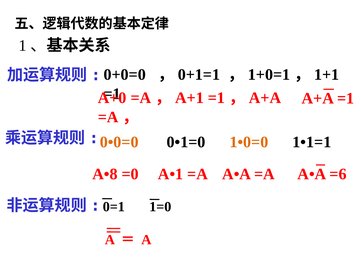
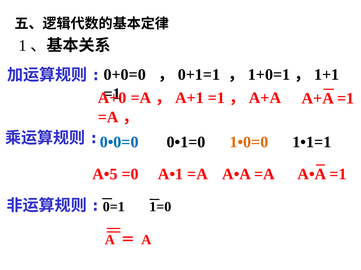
0•0=0 colour: orange -> blue (119, 143)
A•8: A•8 -> A•5 (105, 175)
A•A =6: =6 -> =1 (338, 175)
